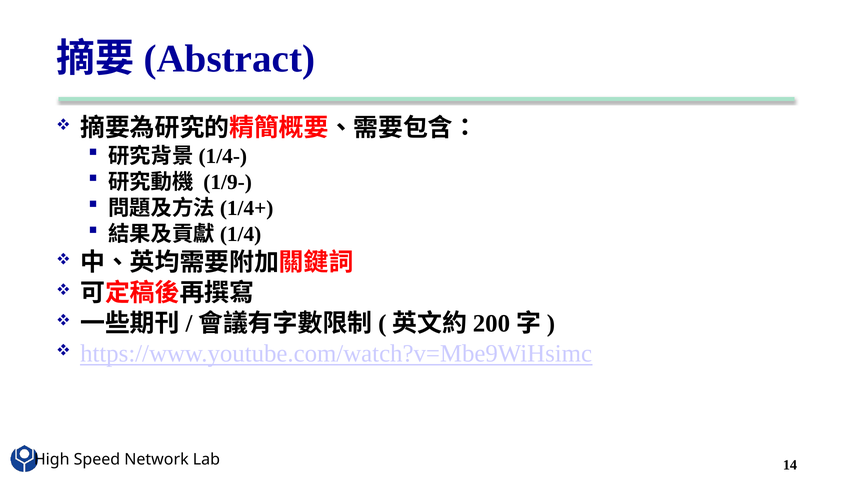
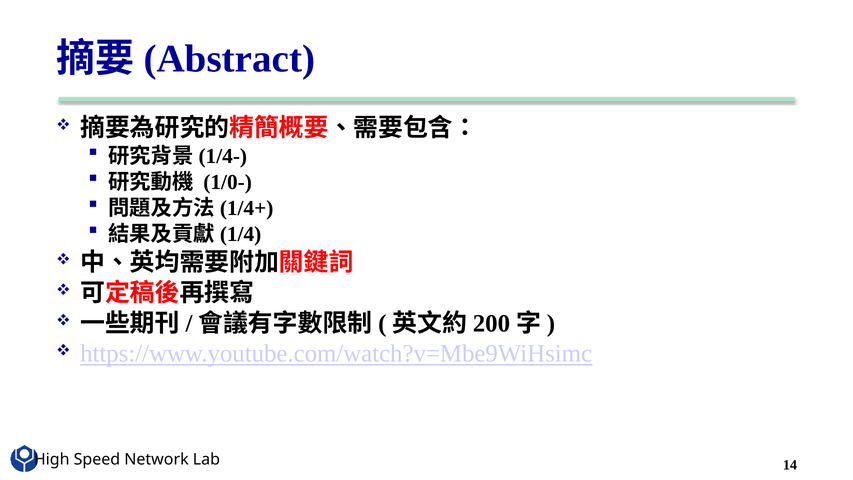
1/9-: 1/9- -> 1/0- (228, 182)
